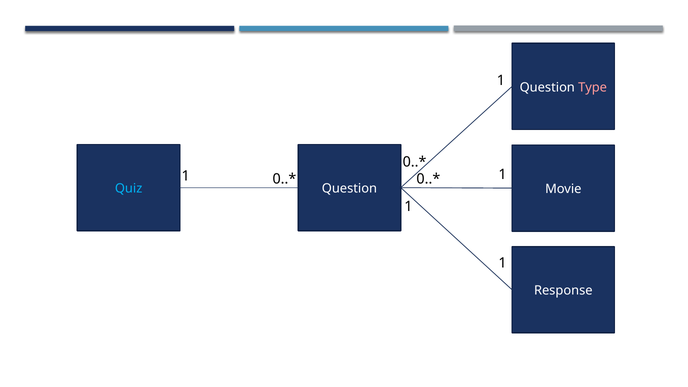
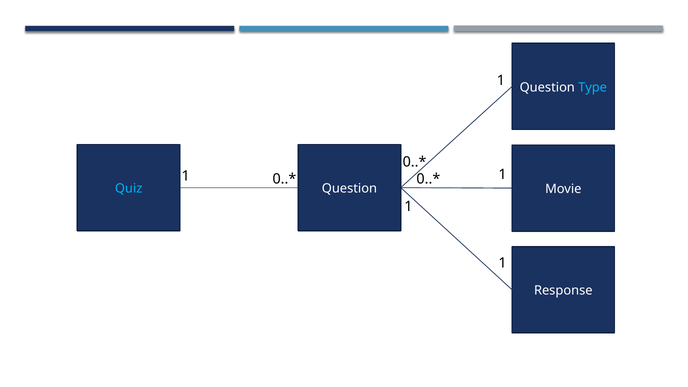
Type colour: pink -> light blue (593, 87)
